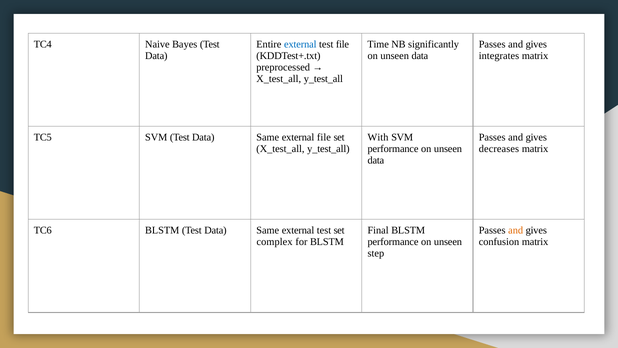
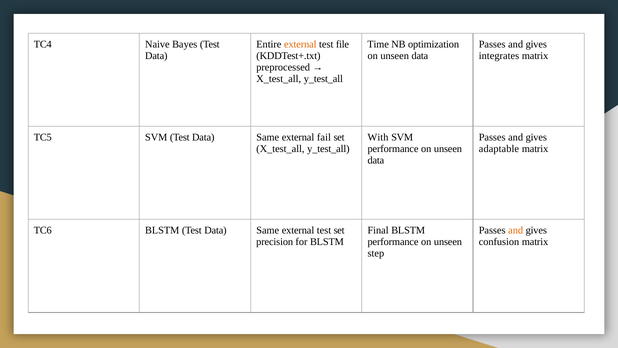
external colour: blue -> orange (300, 44)
significantly: significantly -> optimization (434, 44)
external file: file -> fail (324, 137)
decreases: decreases -> adaptable (499, 149)
complex: complex -> precision (275, 242)
